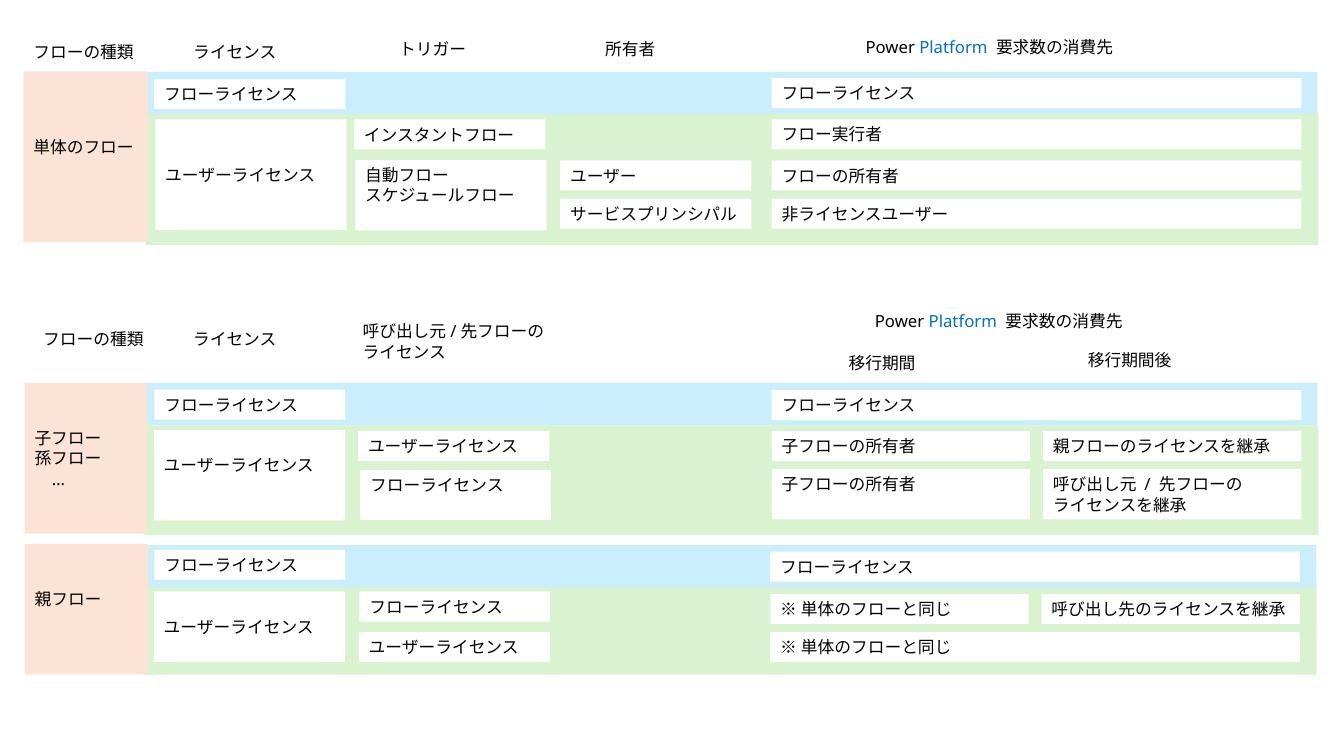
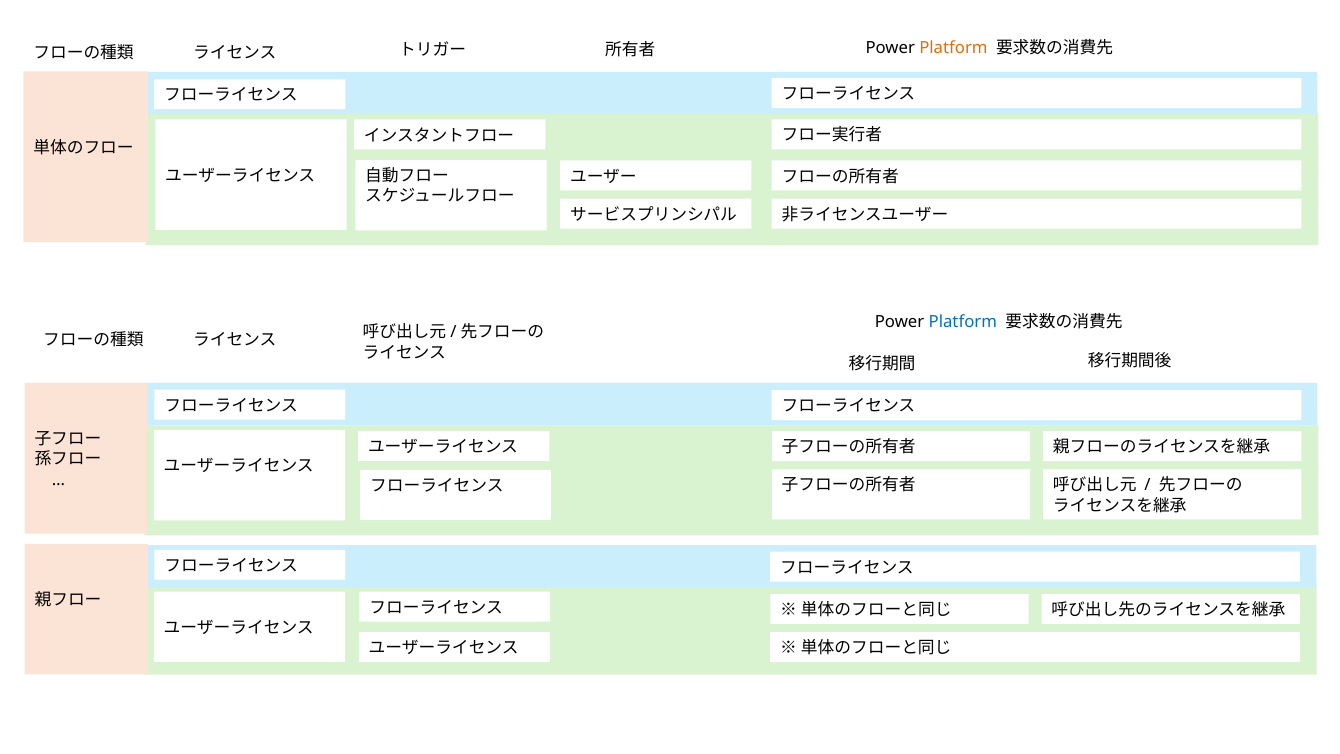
Platform colour: blue -> orange (953, 47)
